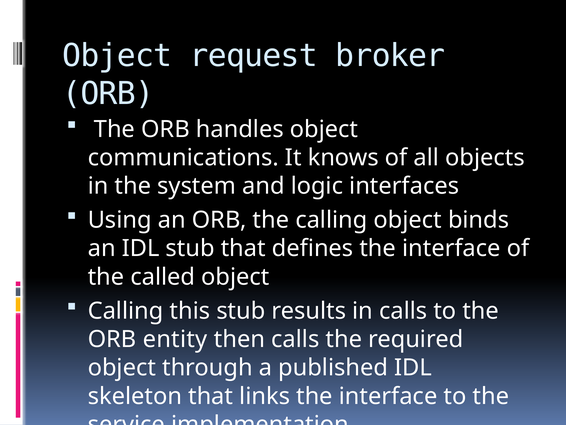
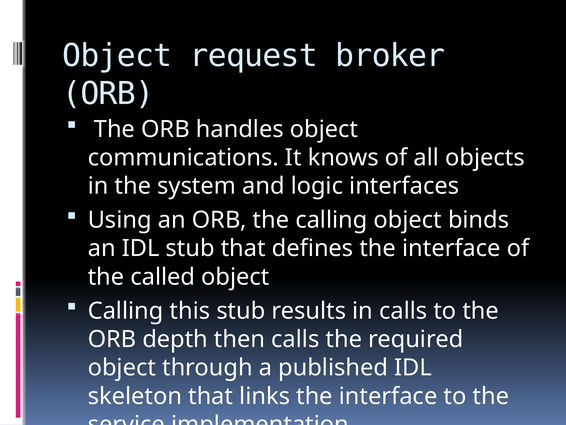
entity: entity -> depth (175, 339)
